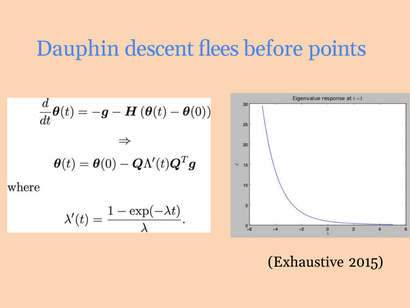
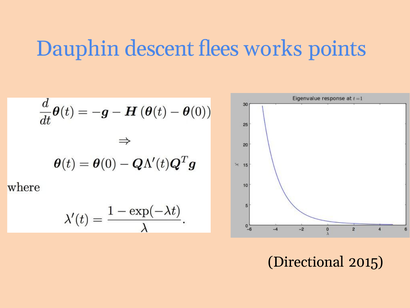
before: before -> works (273, 49)
Exhaustive: Exhaustive -> Directional (306, 261)
